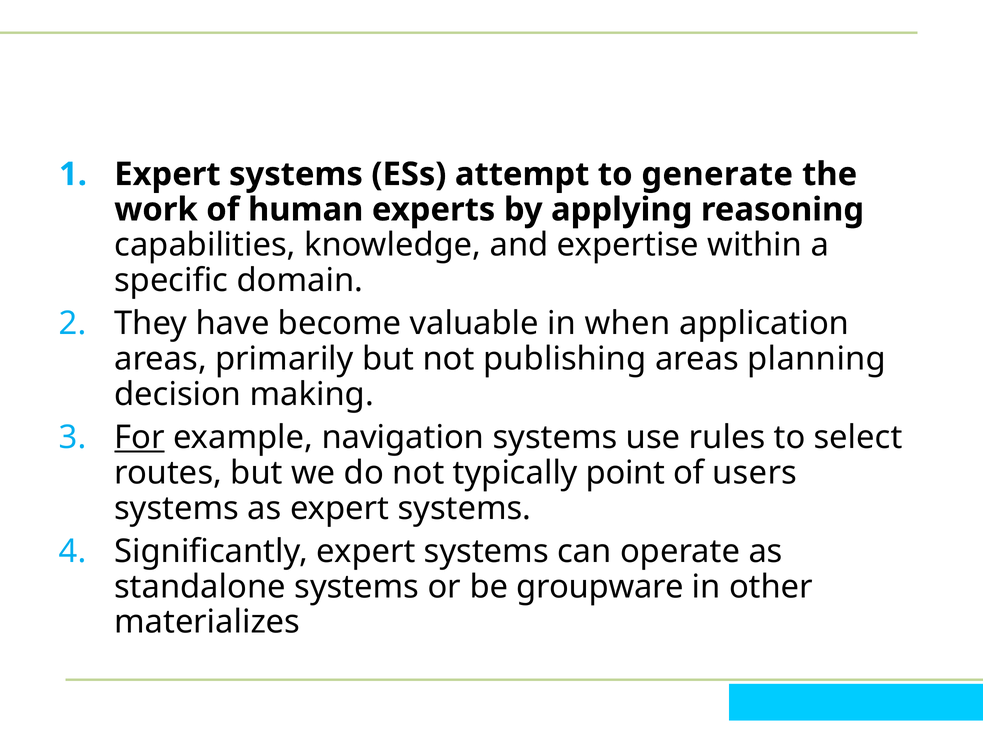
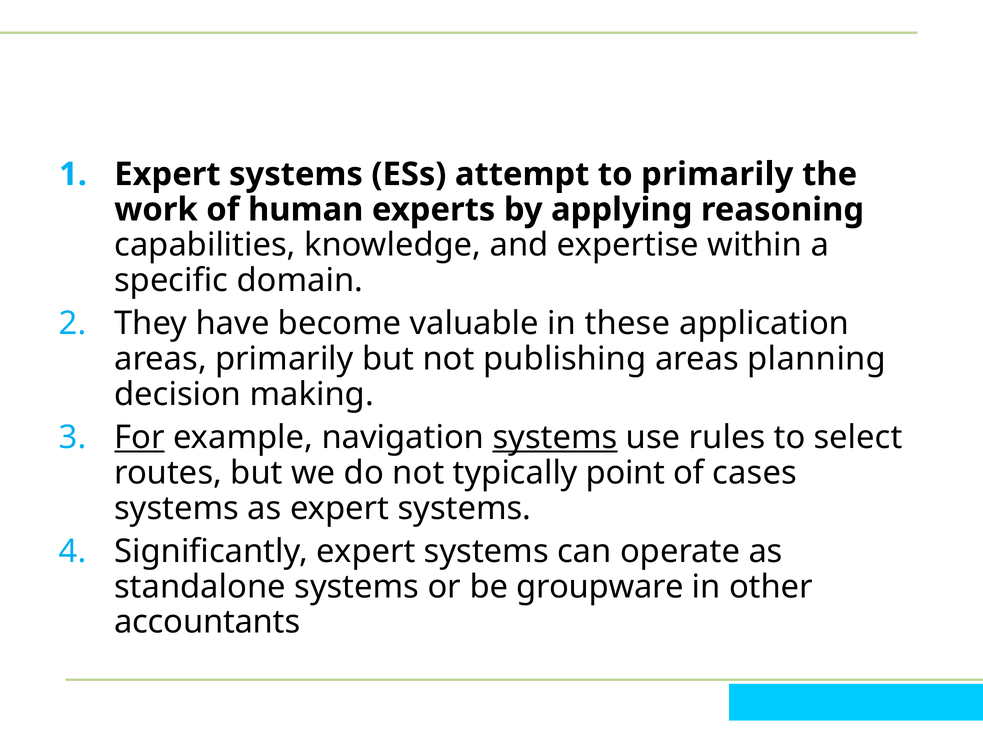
to generate: generate -> primarily (717, 174)
when: when -> these (627, 324)
systems underline: none -> present (555, 438)
users: users -> cases (755, 473)
materializes: materializes -> accountants (207, 622)
